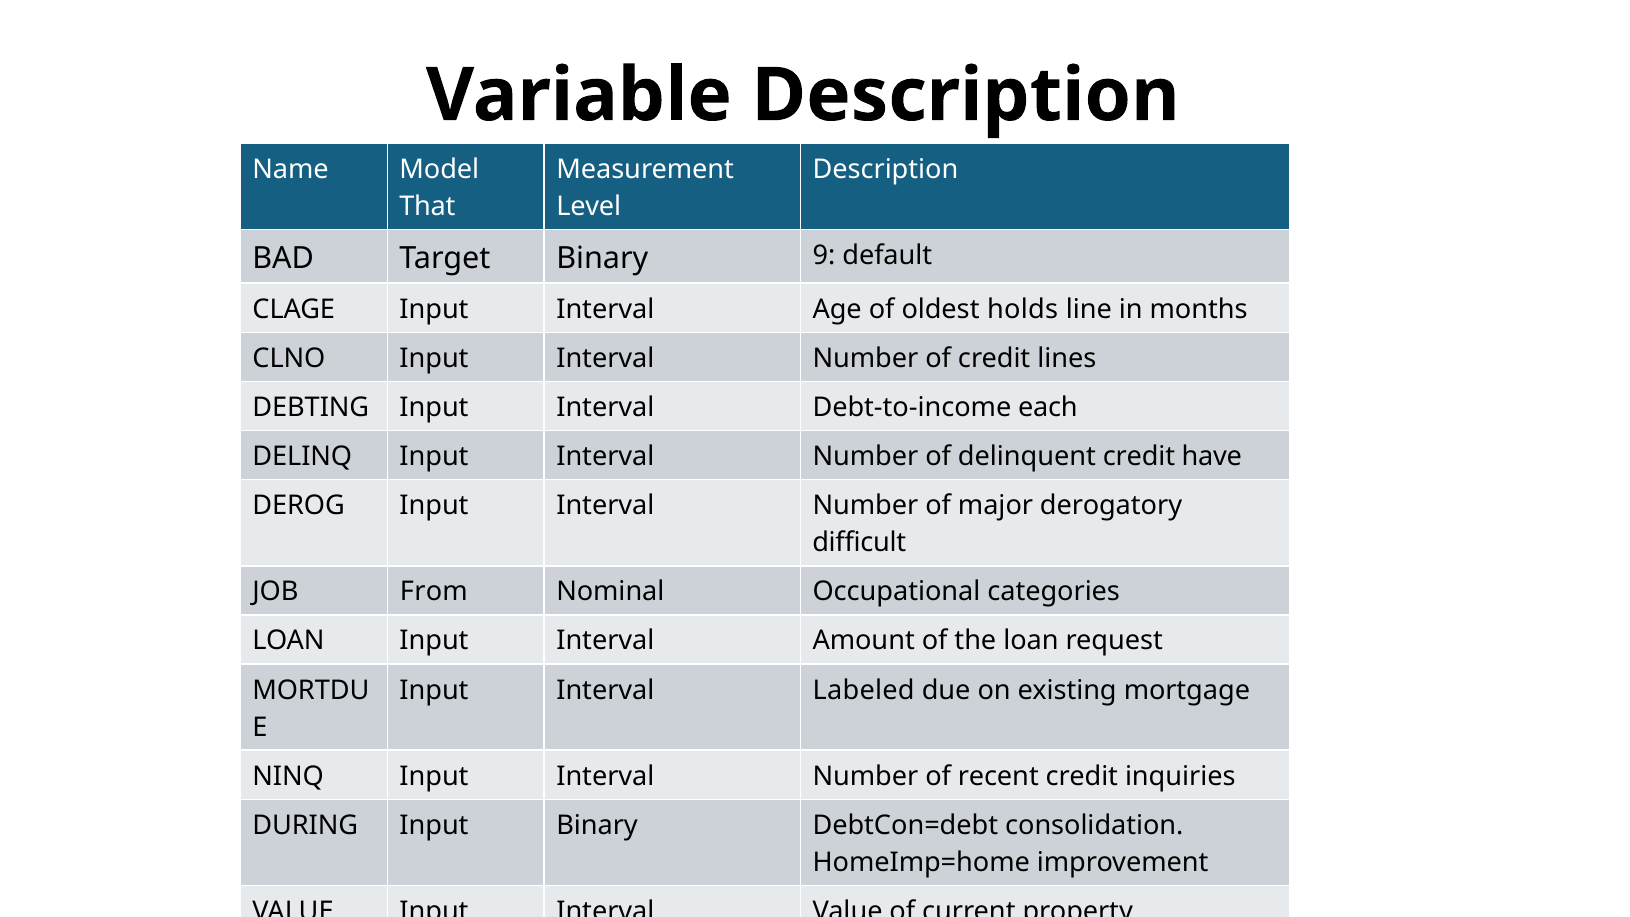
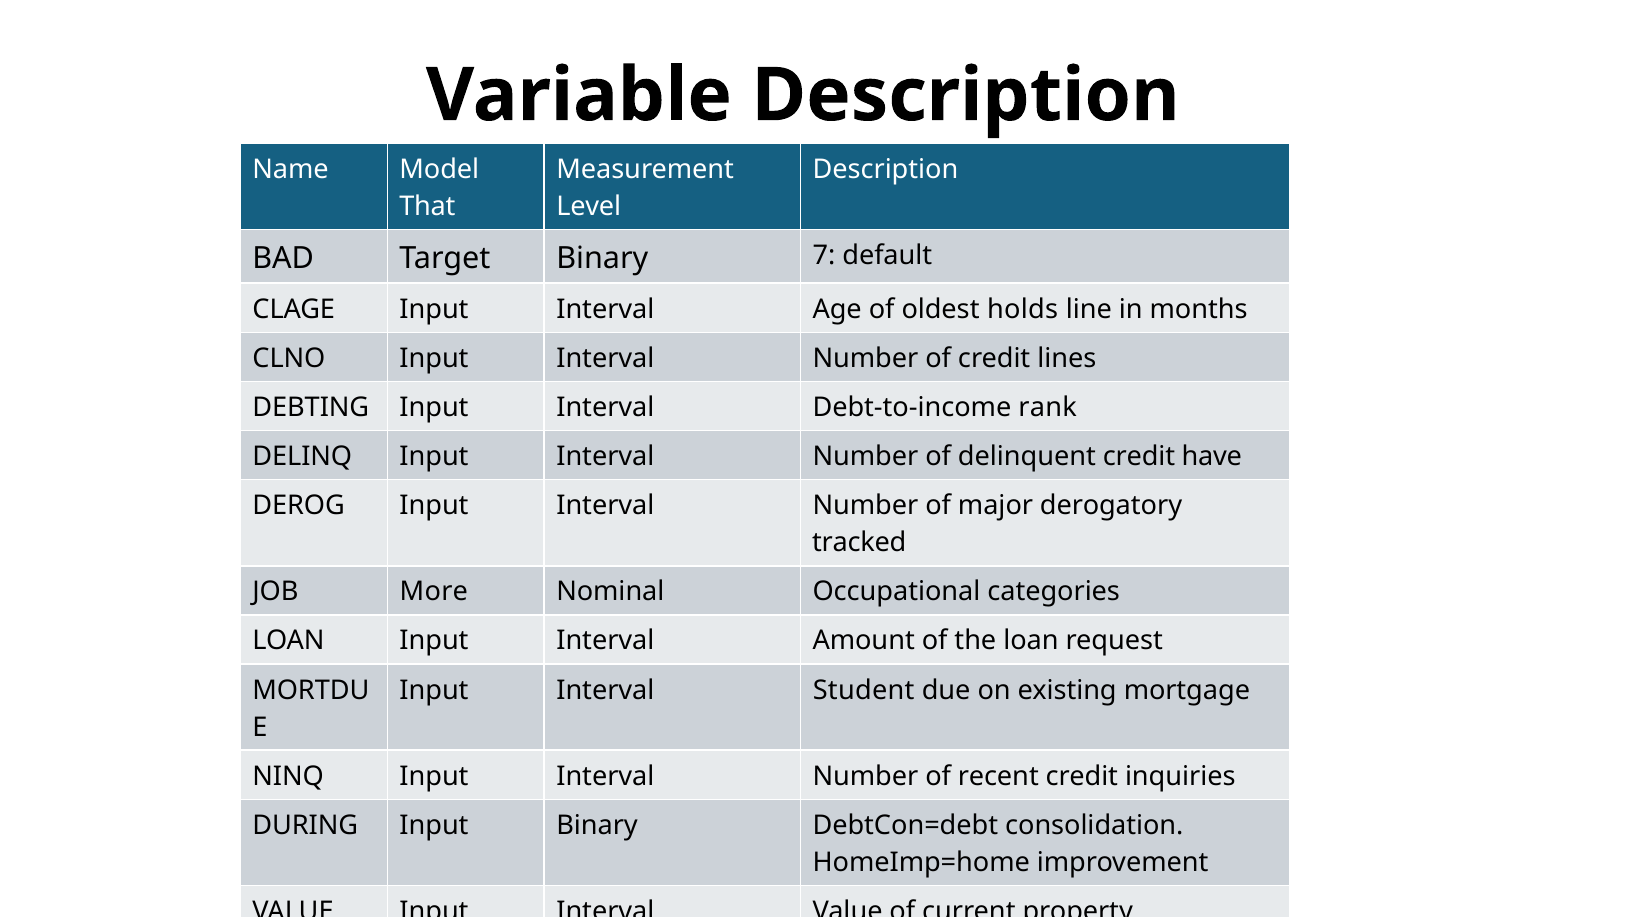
9: 9 -> 7 (824, 255)
each: each -> rank (1048, 408)
difficult: difficult -> tracked (859, 543)
From: From -> More (434, 592)
Labeled: Labeled -> Student (864, 690)
